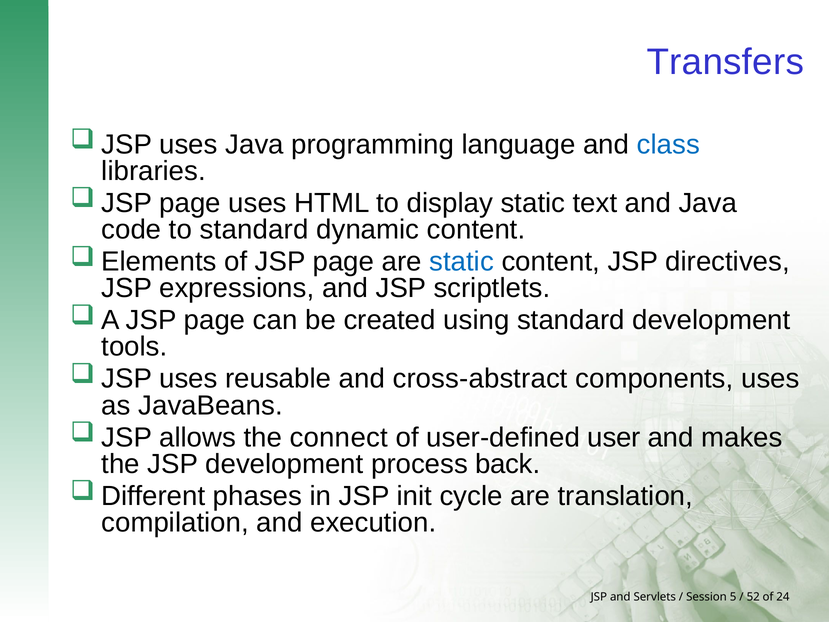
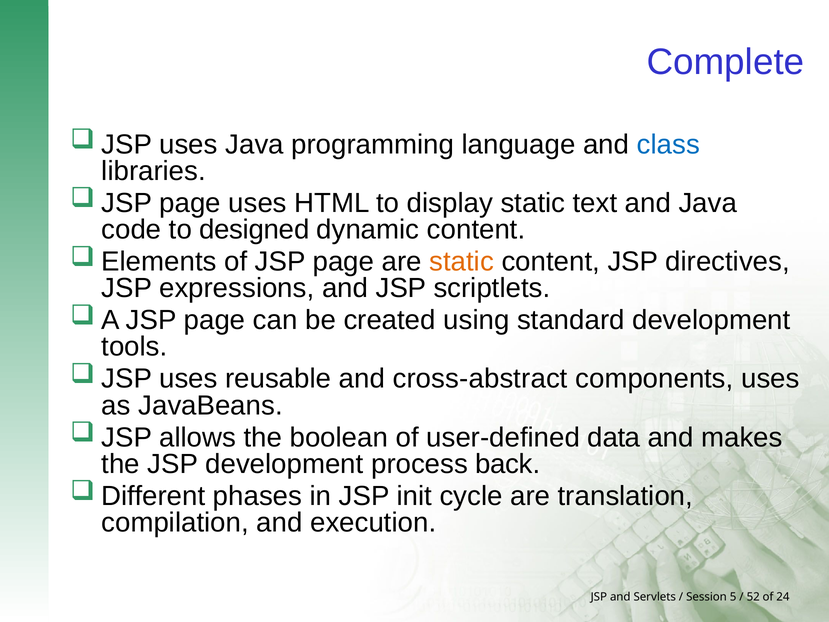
Transfers: Transfers -> Complete (726, 62)
to standard: standard -> designed (254, 229)
static colour: blue -> orange (462, 262)
connect: connect -> boolean (339, 437)
user: user -> data (614, 437)
